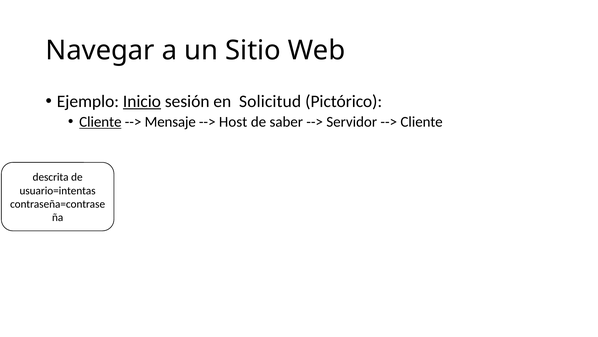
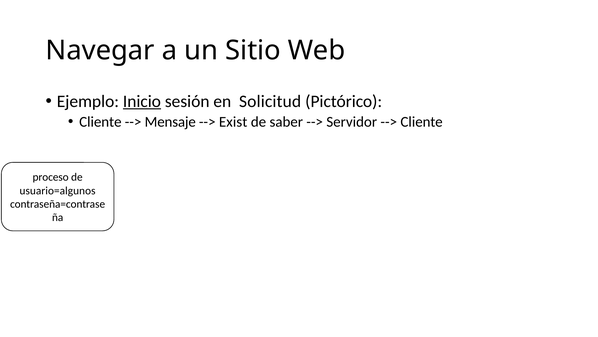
Cliente underline: present -> none (100, 122)
Host: Host -> Exist (233, 122)
descrita: descrita -> proceso (51, 177)
usuario=intentas: usuario=intentas -> usuario=algunos (58, 190)
